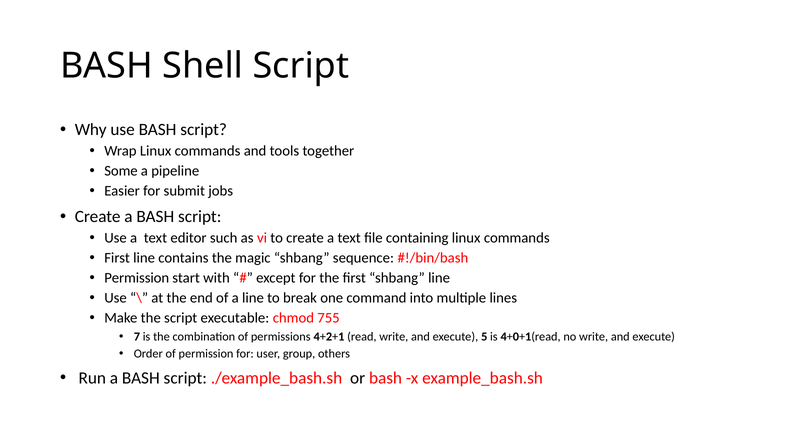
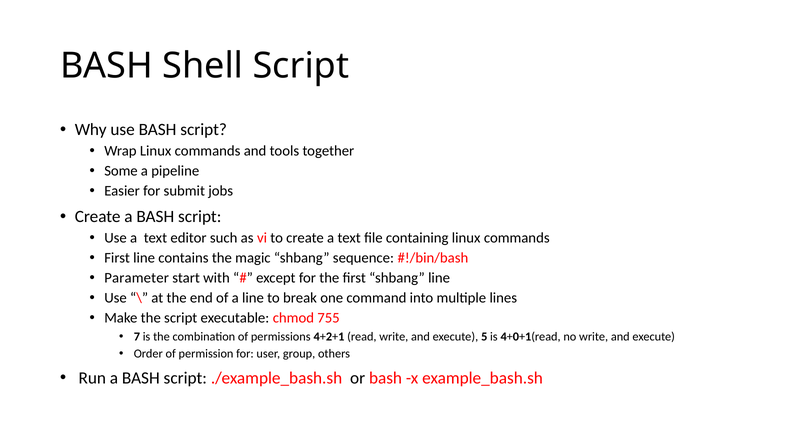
Permission: Permission -> Parameter (137, 278)
